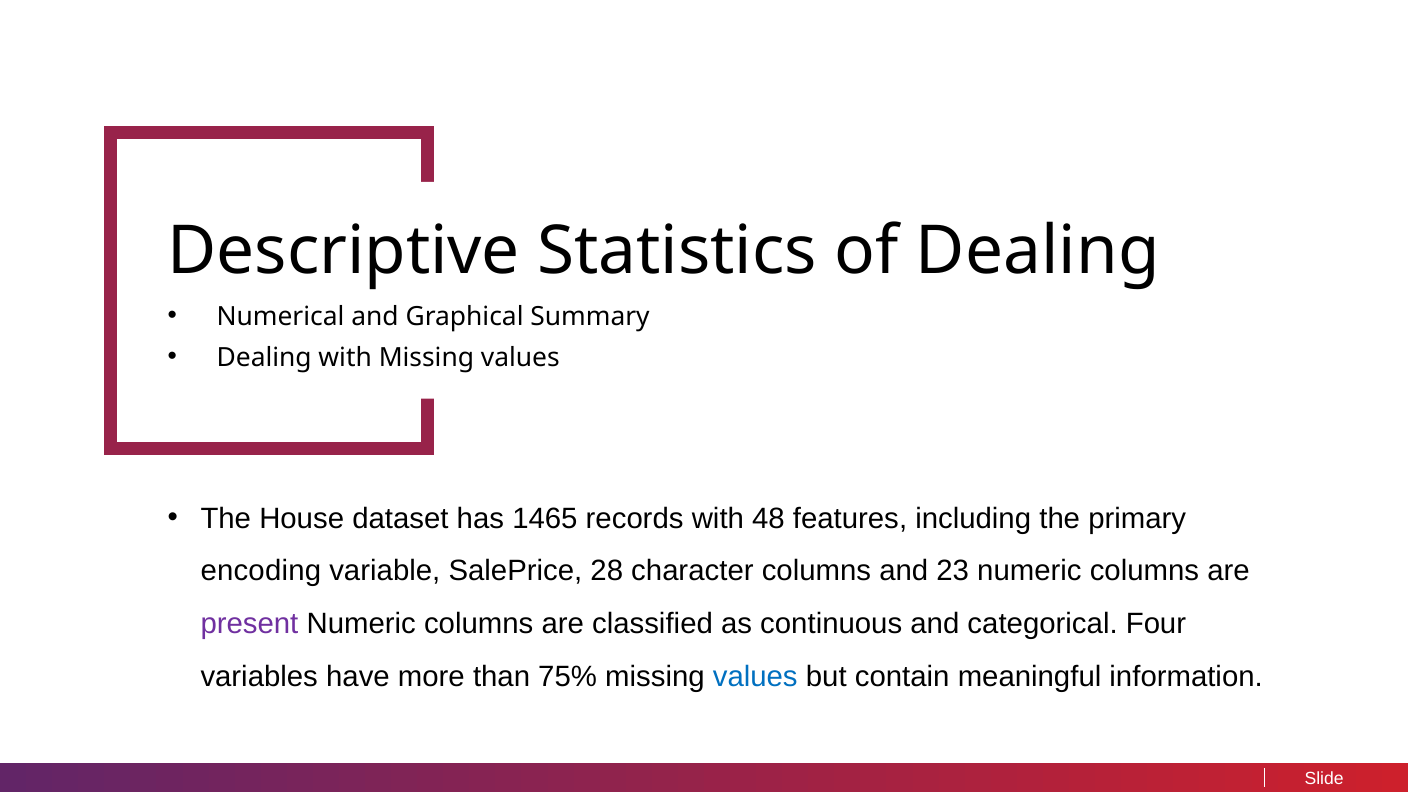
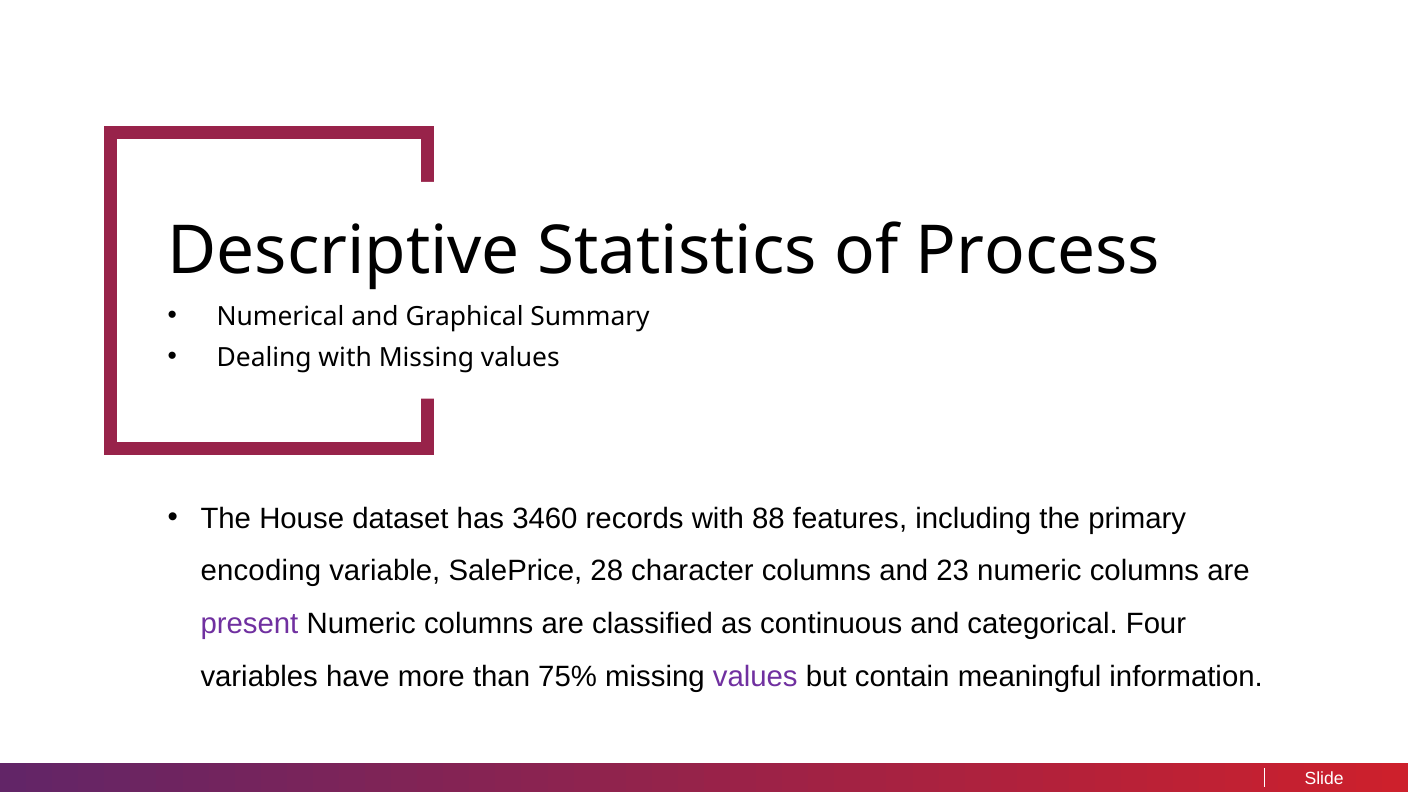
of Dealing: Dealing -> Process (1038, 252)
1465: 1465 -> 3460 (545, 518)
48: 48 -> 88 (768, 518)
values colour: blue -> purple (755, 677)
